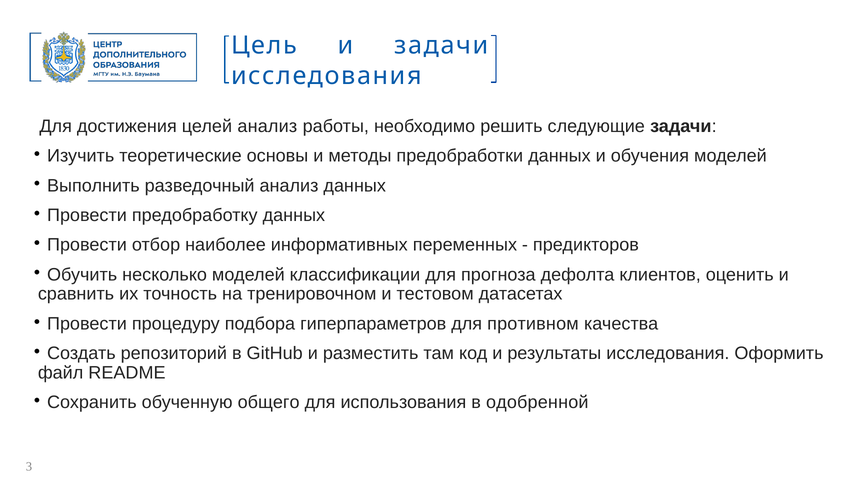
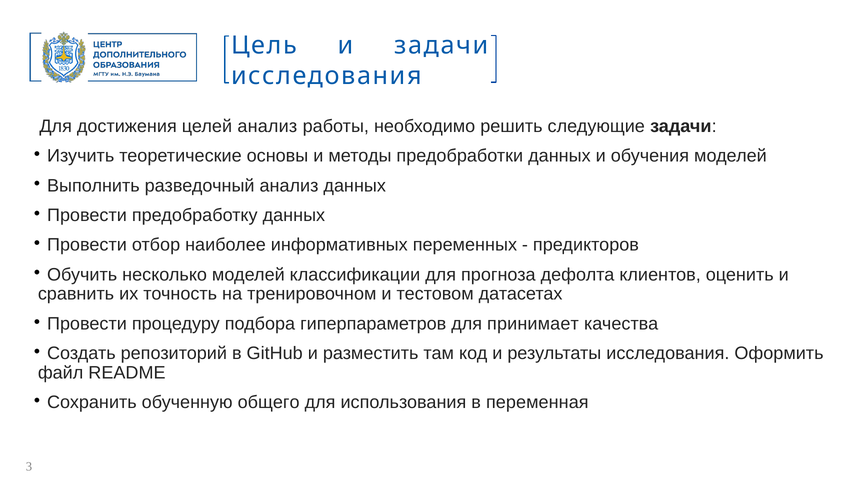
противном: противном -> принимает (533, 324)
одобренной: одобренной -> переменная (537, 403)
